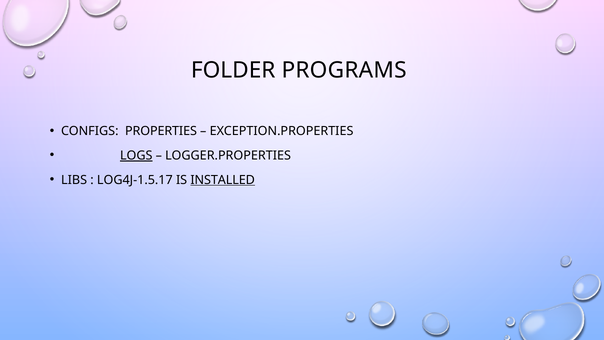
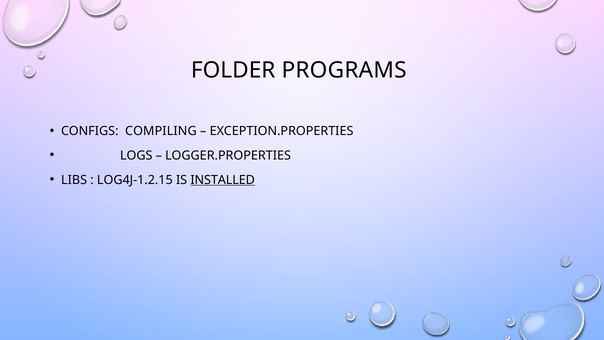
PROPERTIES: PROPERTIES -> COMPILING (161, 131)
LOGS underline: present -> none (136, 155)
LOG4J-1.5.17: LOG4J-1.5.17 -> LOG4J-1.2.15 (135, 180)
